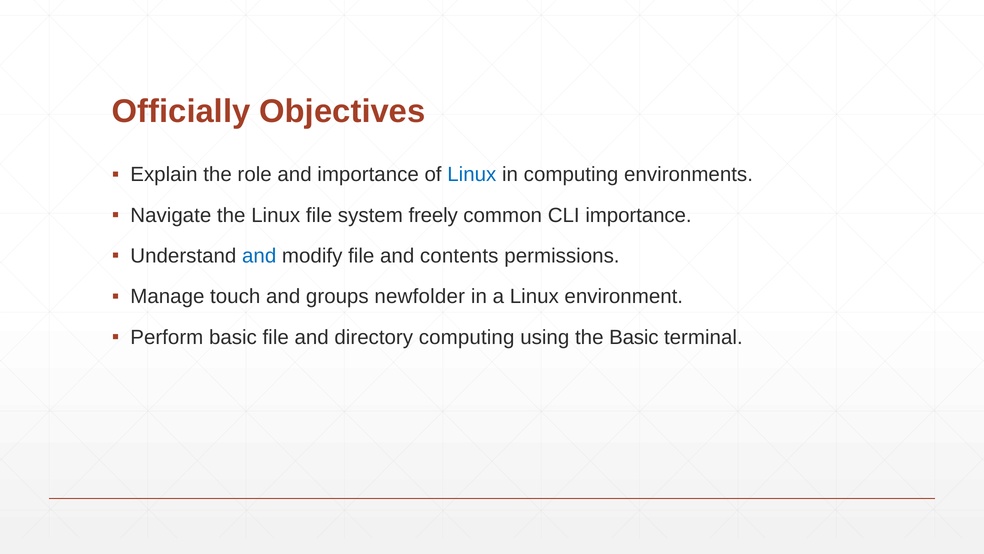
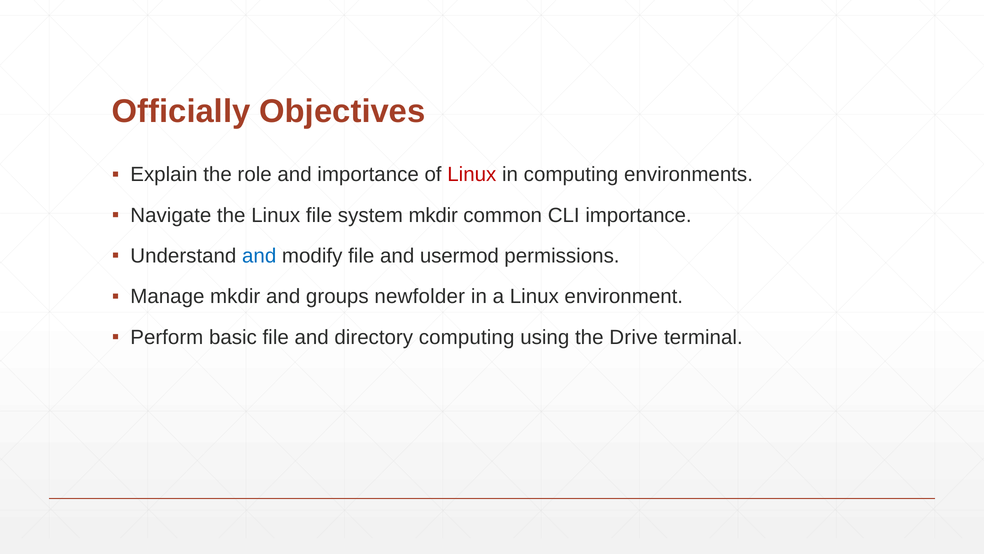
Linux colour: blue -> red (472, 175)
system freely: freely -> mkdir (433, 215)
contents: contents -> usermod (459, 256)
Manage touch: touch -> mkdir (235, 296)
the Basic: Basic -> Drive (634, 337)
